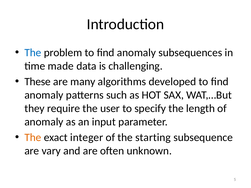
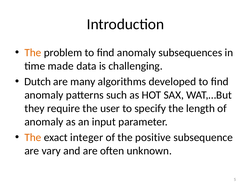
The colour: blue -> orange (33, 53)
These: These -> Dutch (38, 82)
starting: starting -> positive (153, 138)
